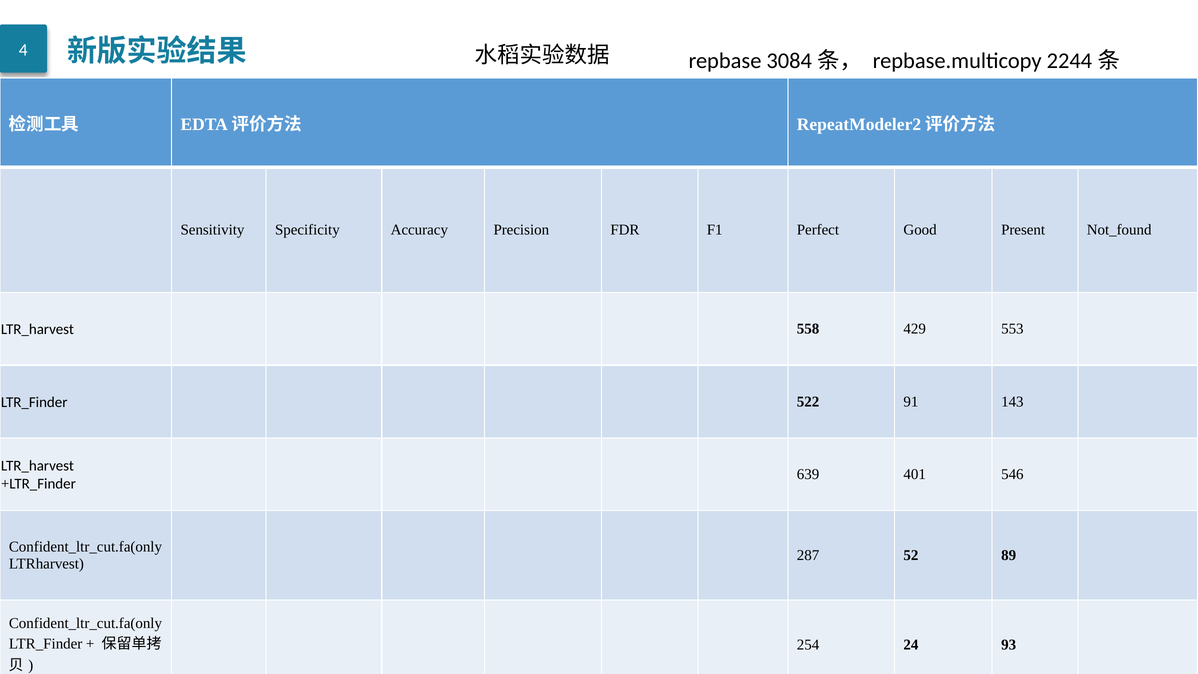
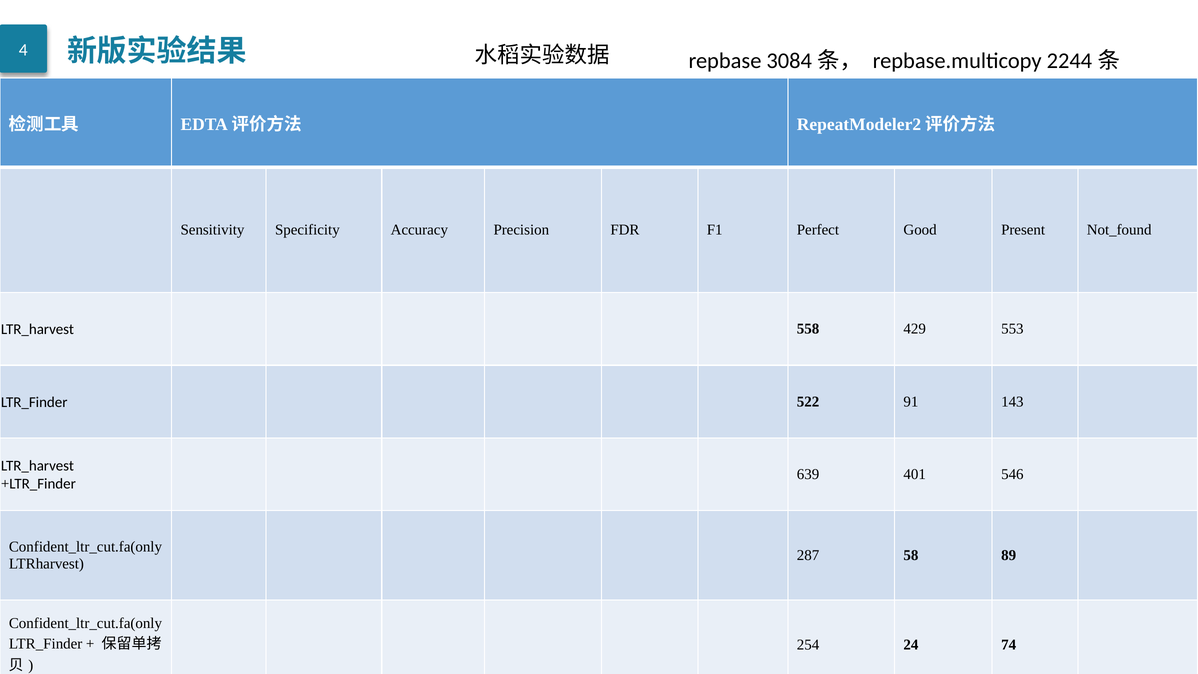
52: 52 -> 58 (911, 555)
93: 93 -> 74 (1009, 645)
